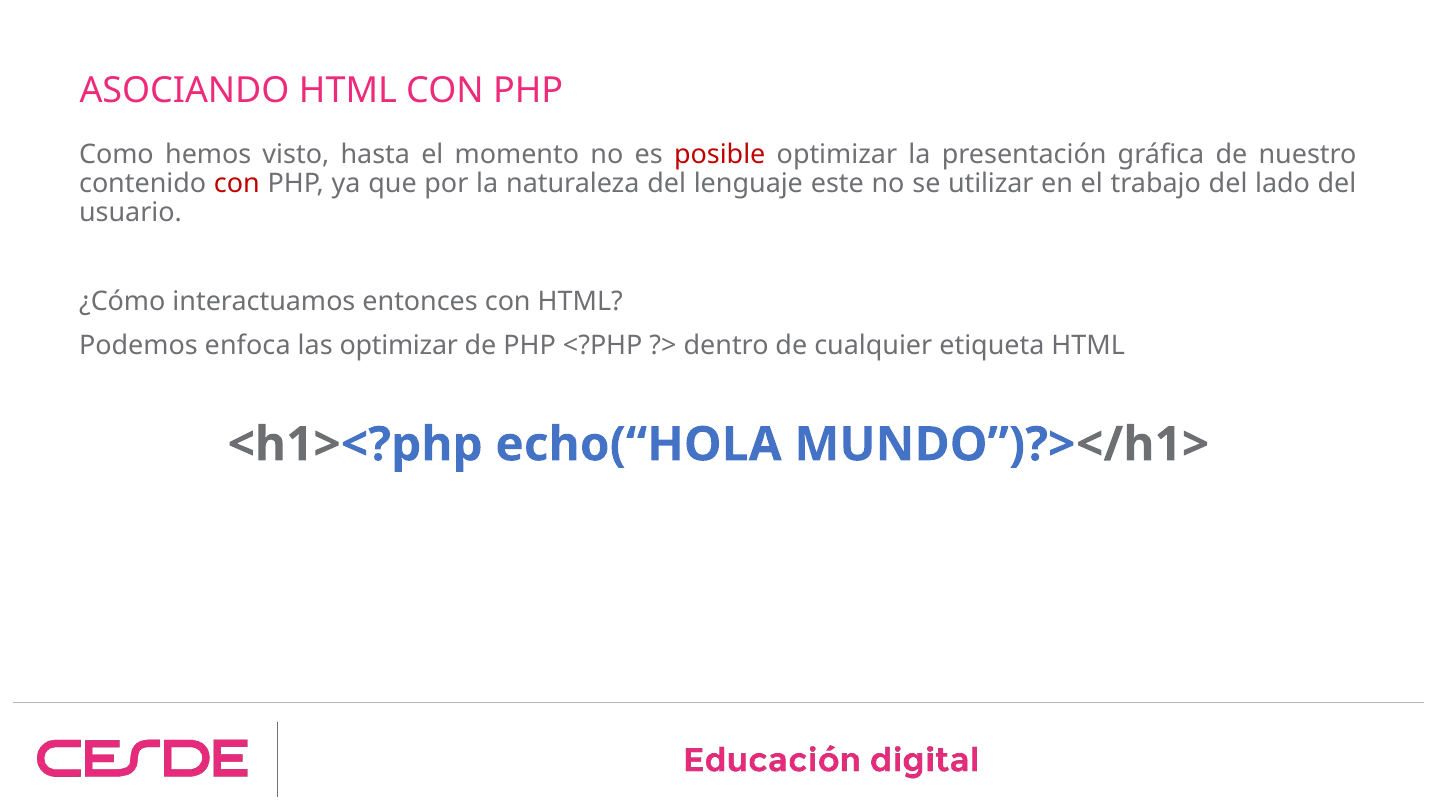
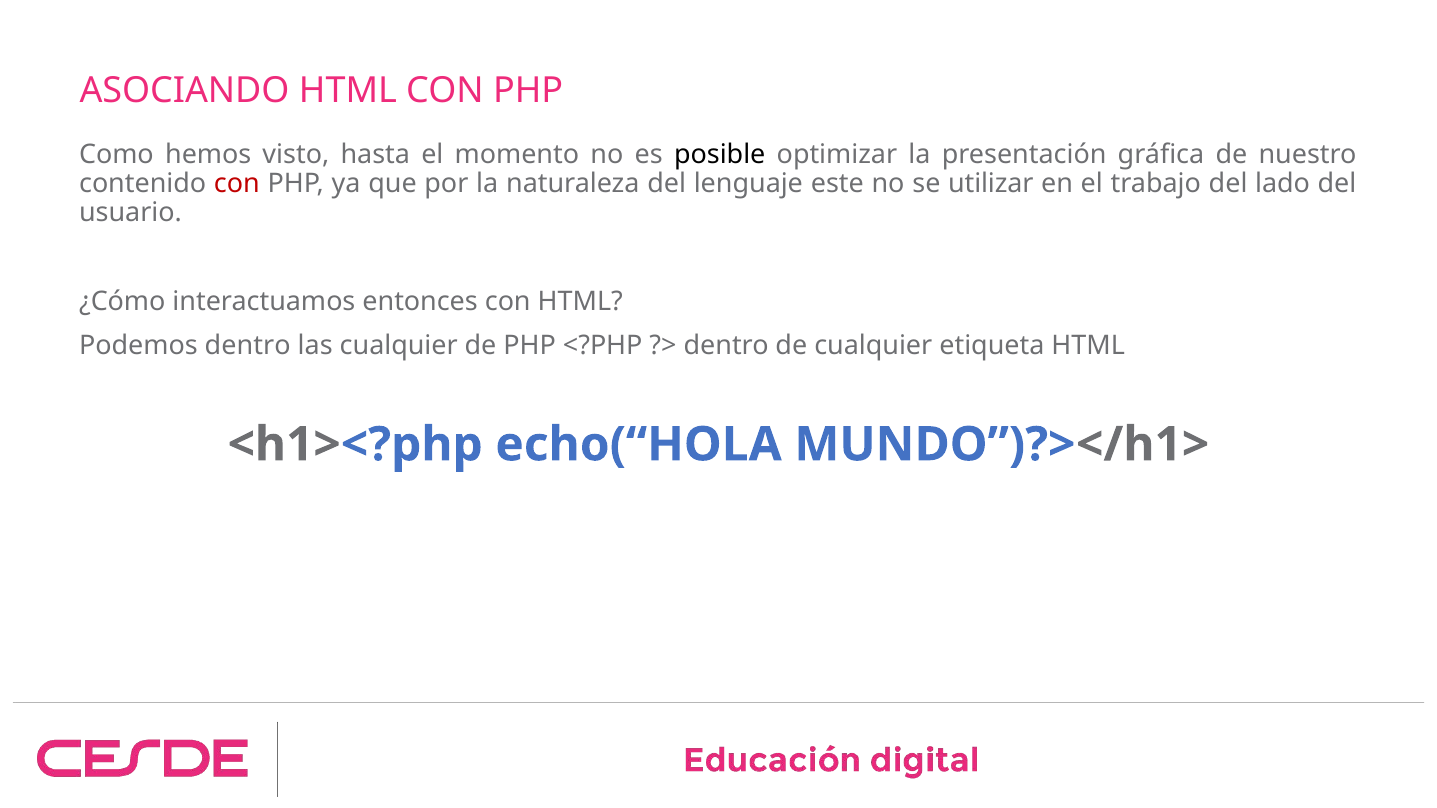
posible colour: red -> black (720, 155)
Podemos enfoca: enfoca -> dentro (248, 345)
las optimizar: optimizar -> cualquier (399, 345)
